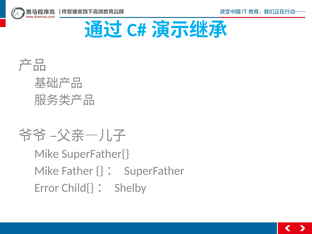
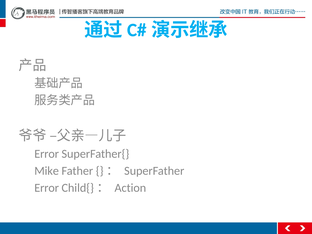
Mike: Mike -> Error (47, 154)
Shelby: Shelby -> Action (130, 188)
